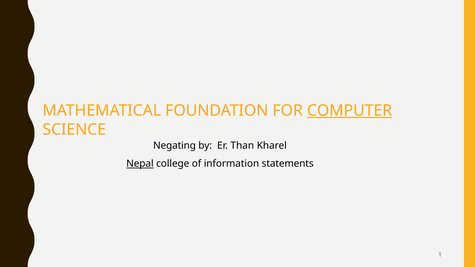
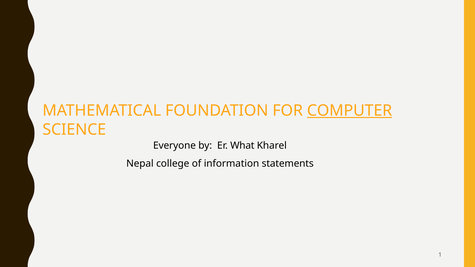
Negating: Negating -> Everyone (174, 146)
Than: Than -> What (242, 146)
Nepal underline: present -> none (140, 164)
